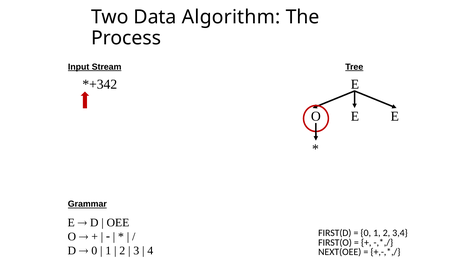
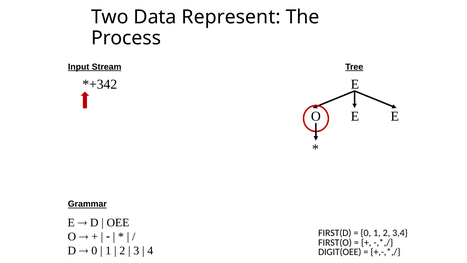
Algorithm: Algorithm -> Represent (231, 17)
NEXT(OEE: NEXT(OEE -> DIGIT(OEE (340, 252)
